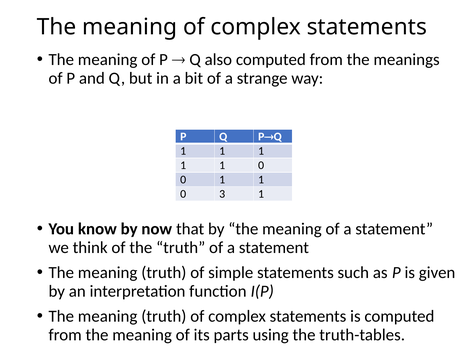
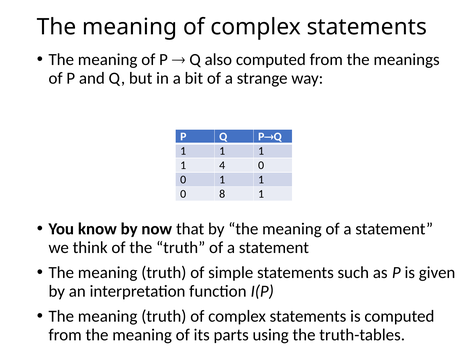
1: 1 -> 4 (222, 165)
3: 3 -> 8 (222, 194)
